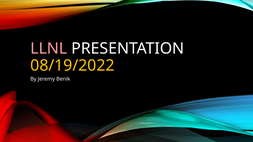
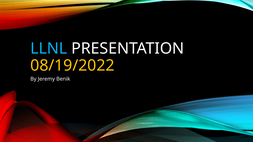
LLNL colour: pink -> light blue (49, 49)
